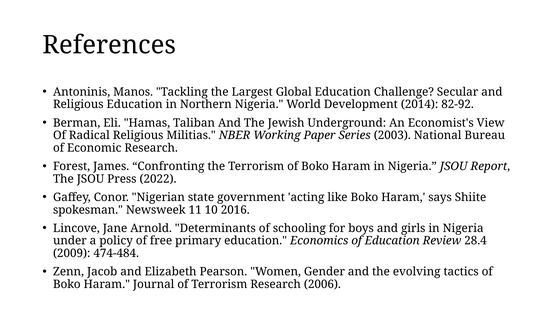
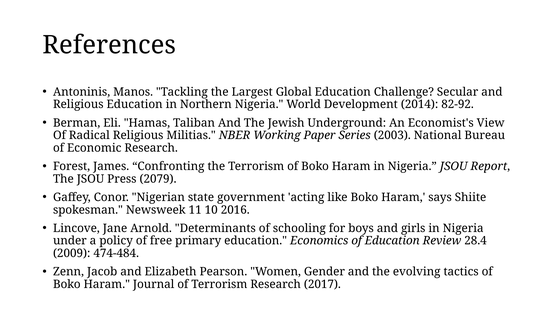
2022: 2022 -> 2079 (158, 179)
2006: 2006 -> 2017 (322, 284)
